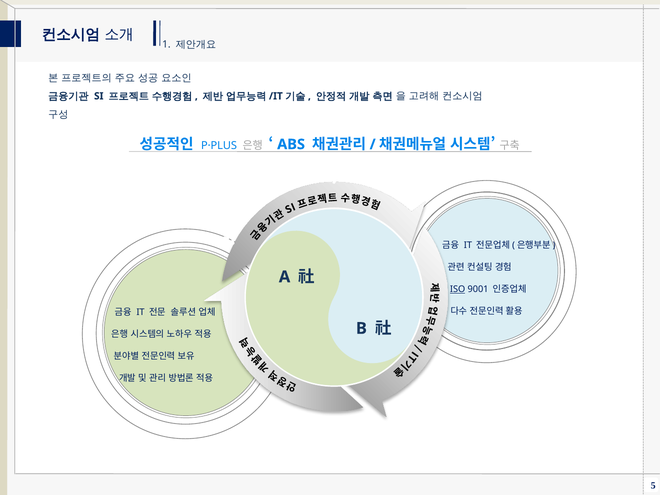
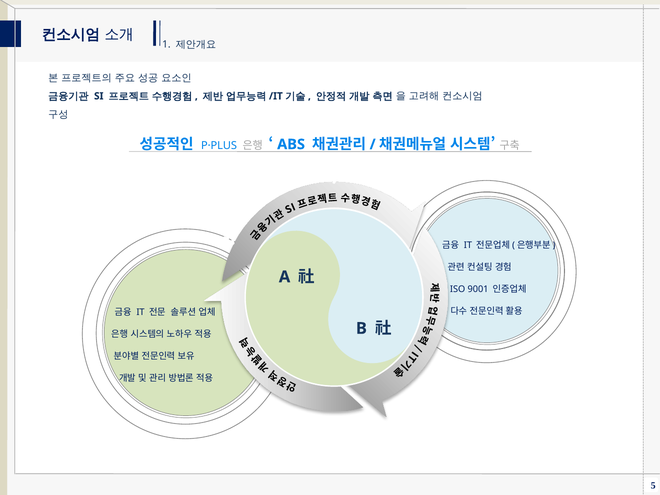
ISO underline: present -> none (458, 289)
